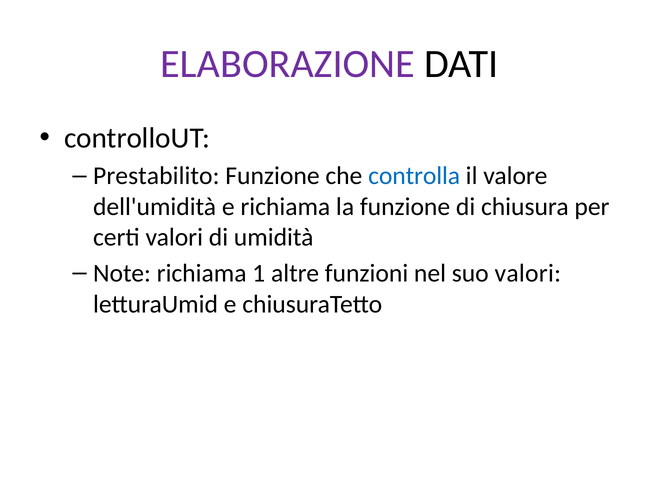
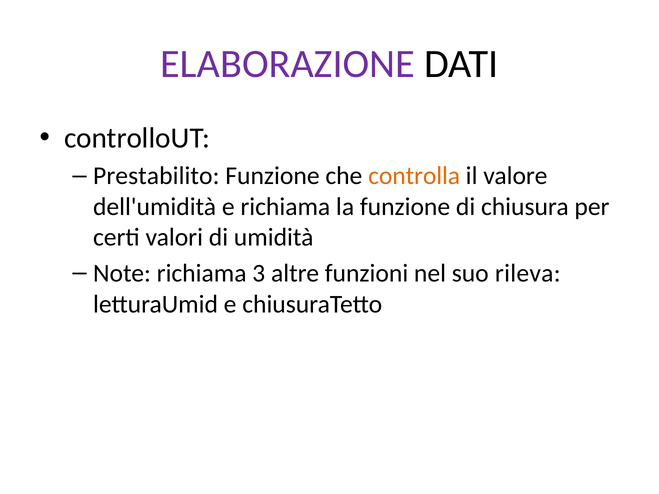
controlla colour: blue -> orange (414, 176)
1: 1 -> 3 (259, 274)
suo valori: valori -> rileva (528, 274)
